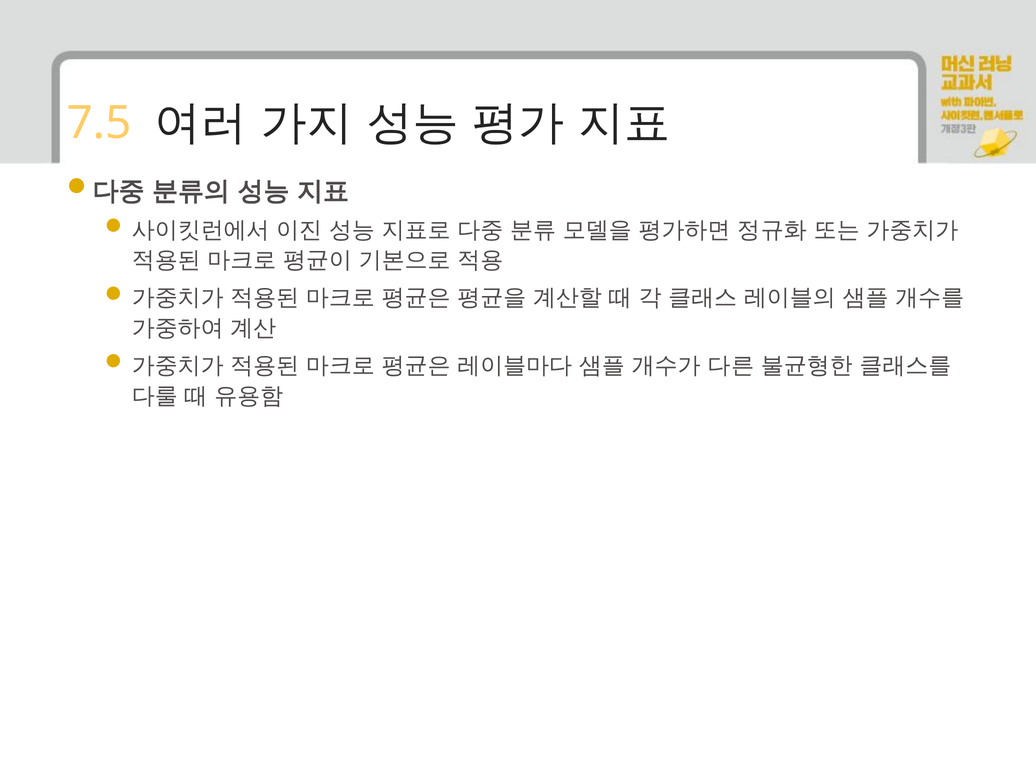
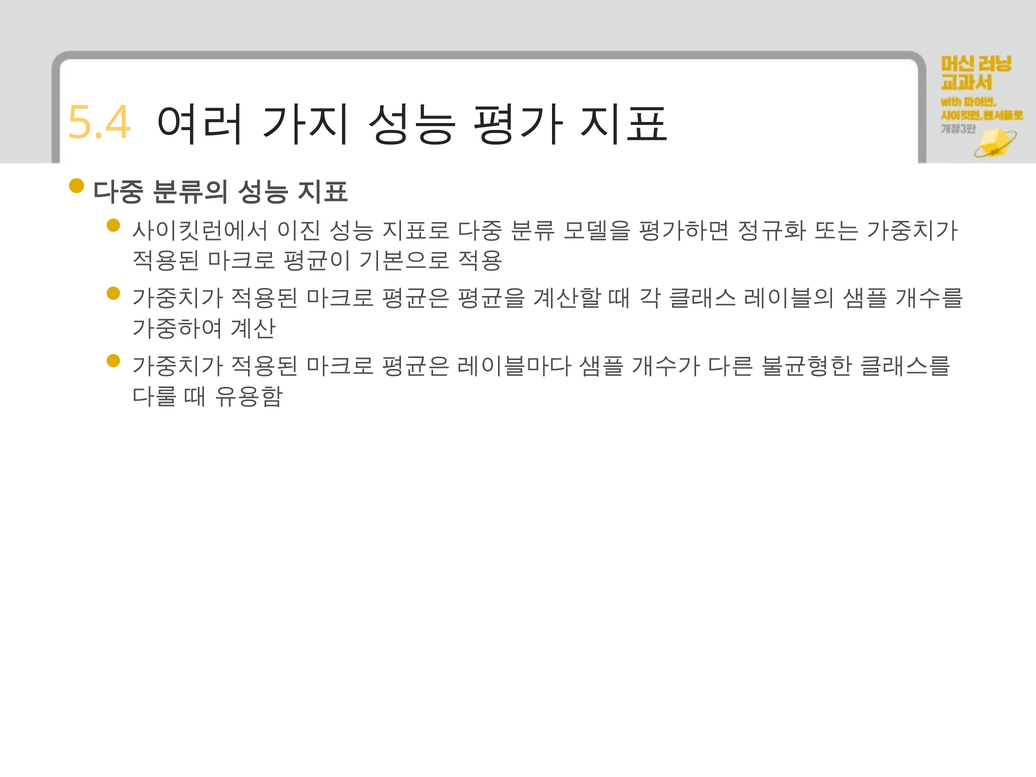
7.5: 7.5 -> 5.4 (99, 123)
